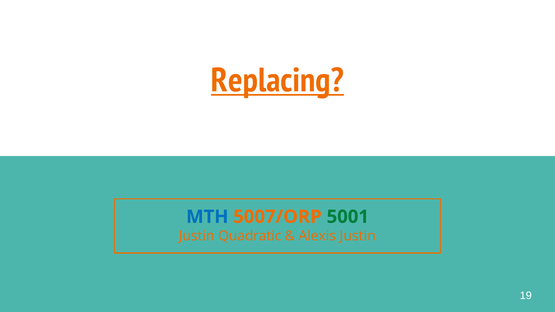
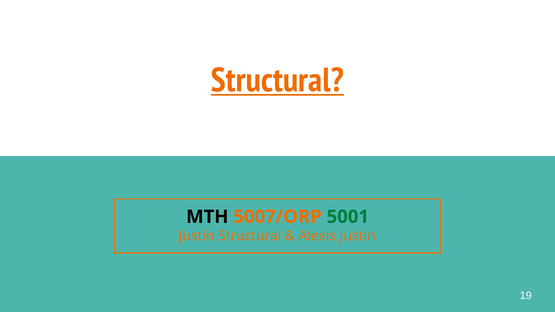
Replacing: Replacing -> Structural (277, 80)
MTH colour: blue -> black (207, 217)
Justin Quadratic: Quadratic -> Structural (250, 236)
